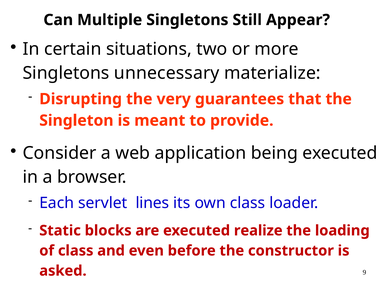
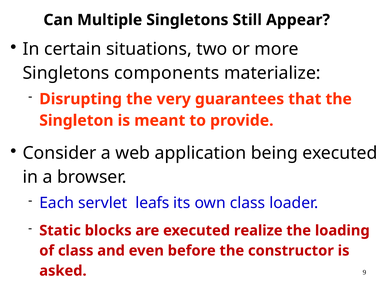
unnecessary: unnecessary -> components (167, 73)
lines: lines -> leafs (152, 203)
